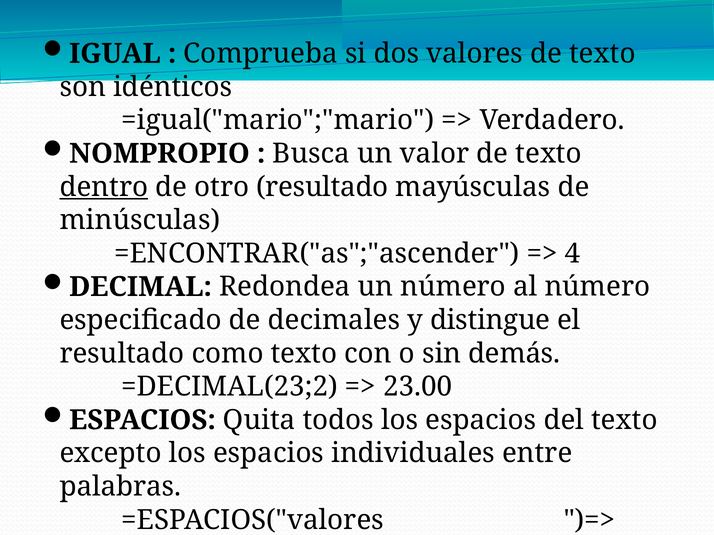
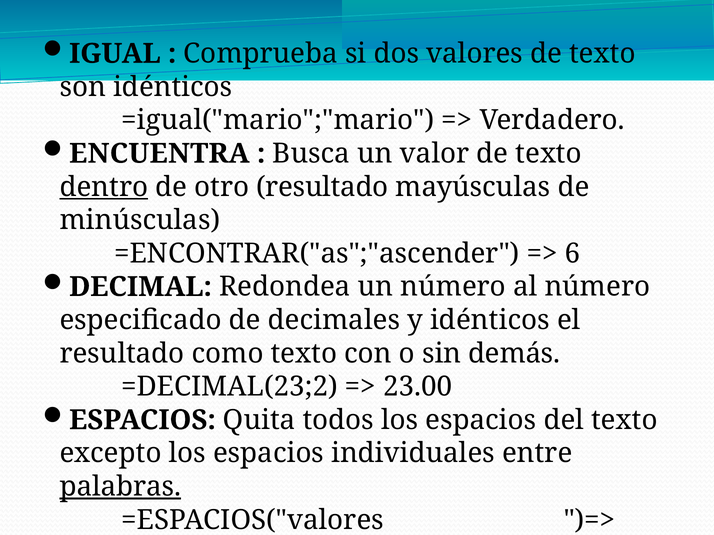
NOMPROPIO: NOMPROPIO -> ENCUENTRA (159, 154)
4: 4 -> 6 (573, 254)
y distingue: distingue -> idénticos (490, 320)
palabras underline: none -> present (120, 487)
